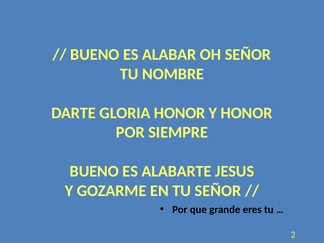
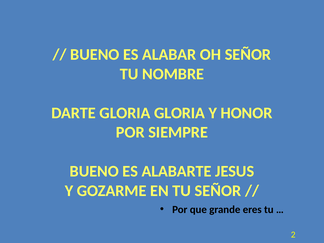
GLORIA HONOR: HONOR -> GLORIA (180, 113)
